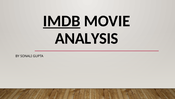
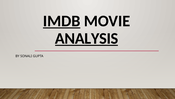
ANALYSIS underline: none -> present (87, 38)
